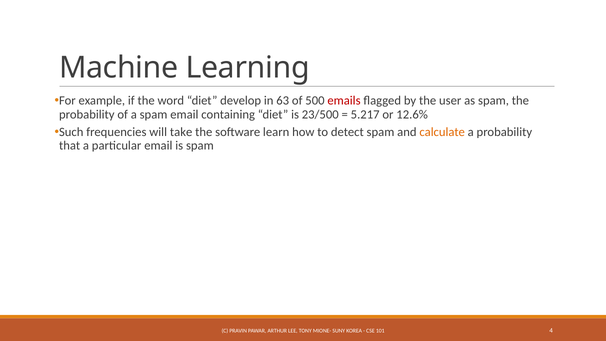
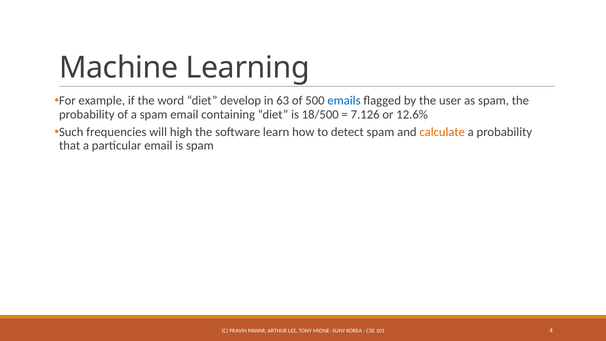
emails colour: red -> blue (344, 101)
23/500: 23/500 -> 18/500 (320, 114)
5.217: 5.217 -> 7.126 (365, 114)
take: take -> high (181, 132)
